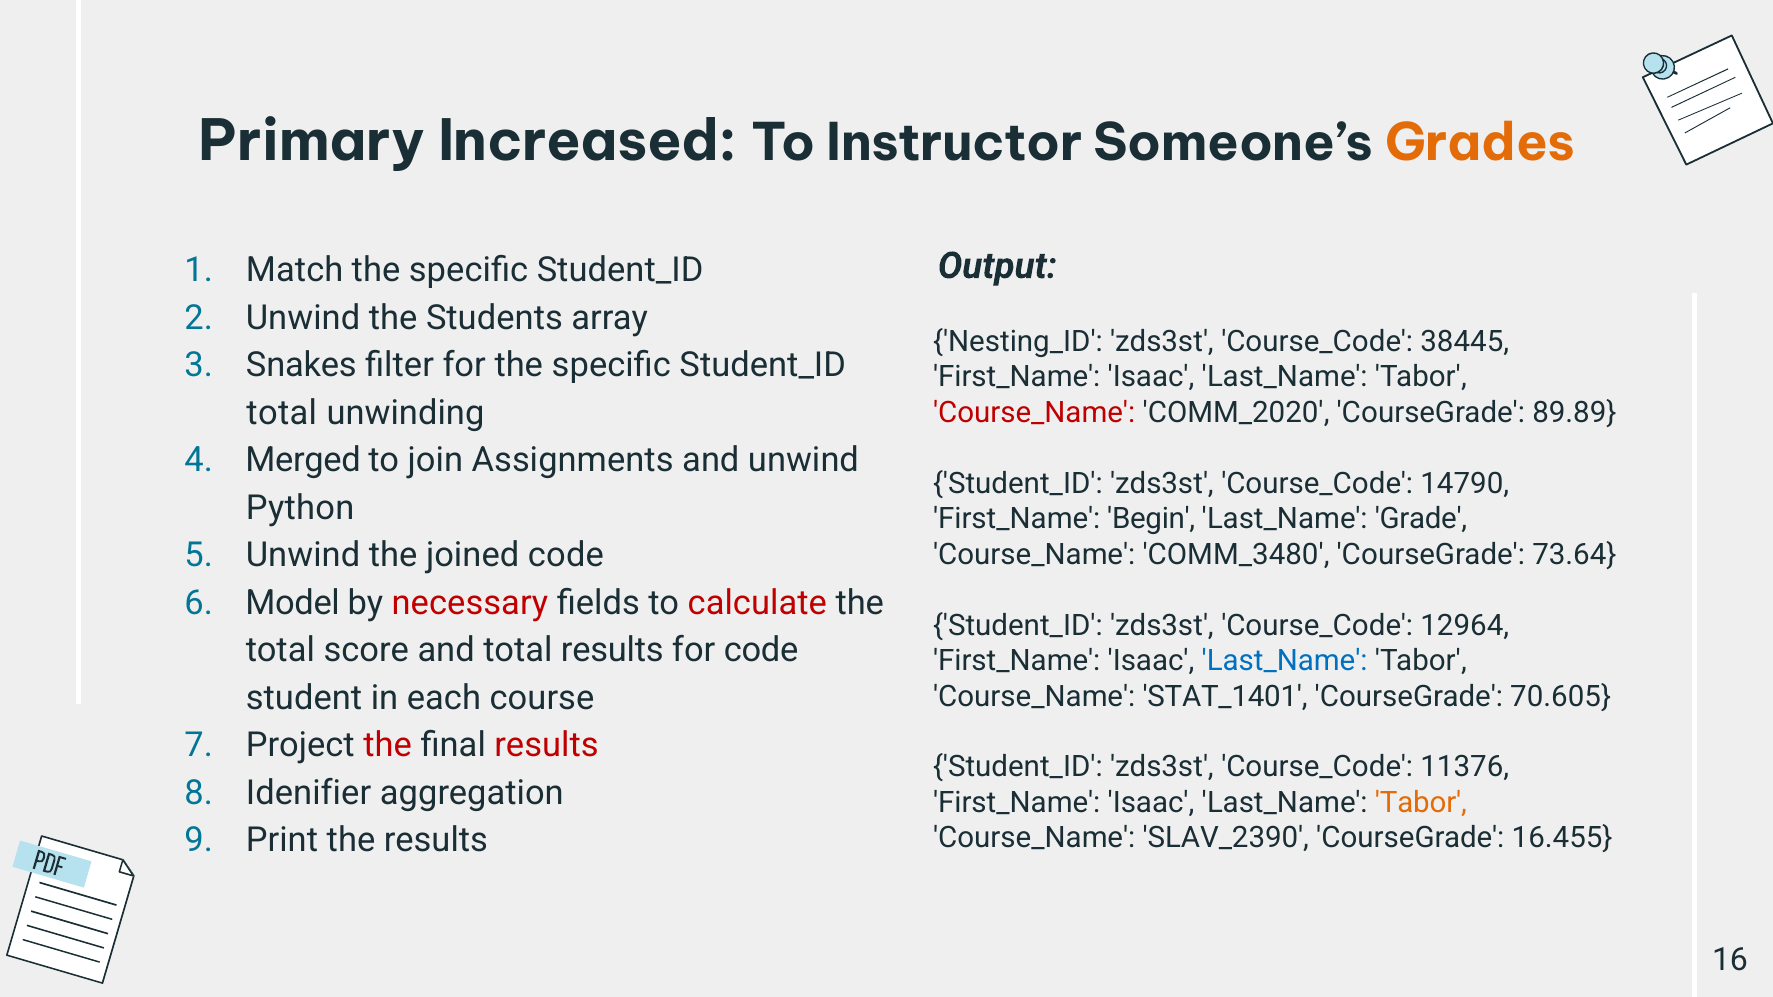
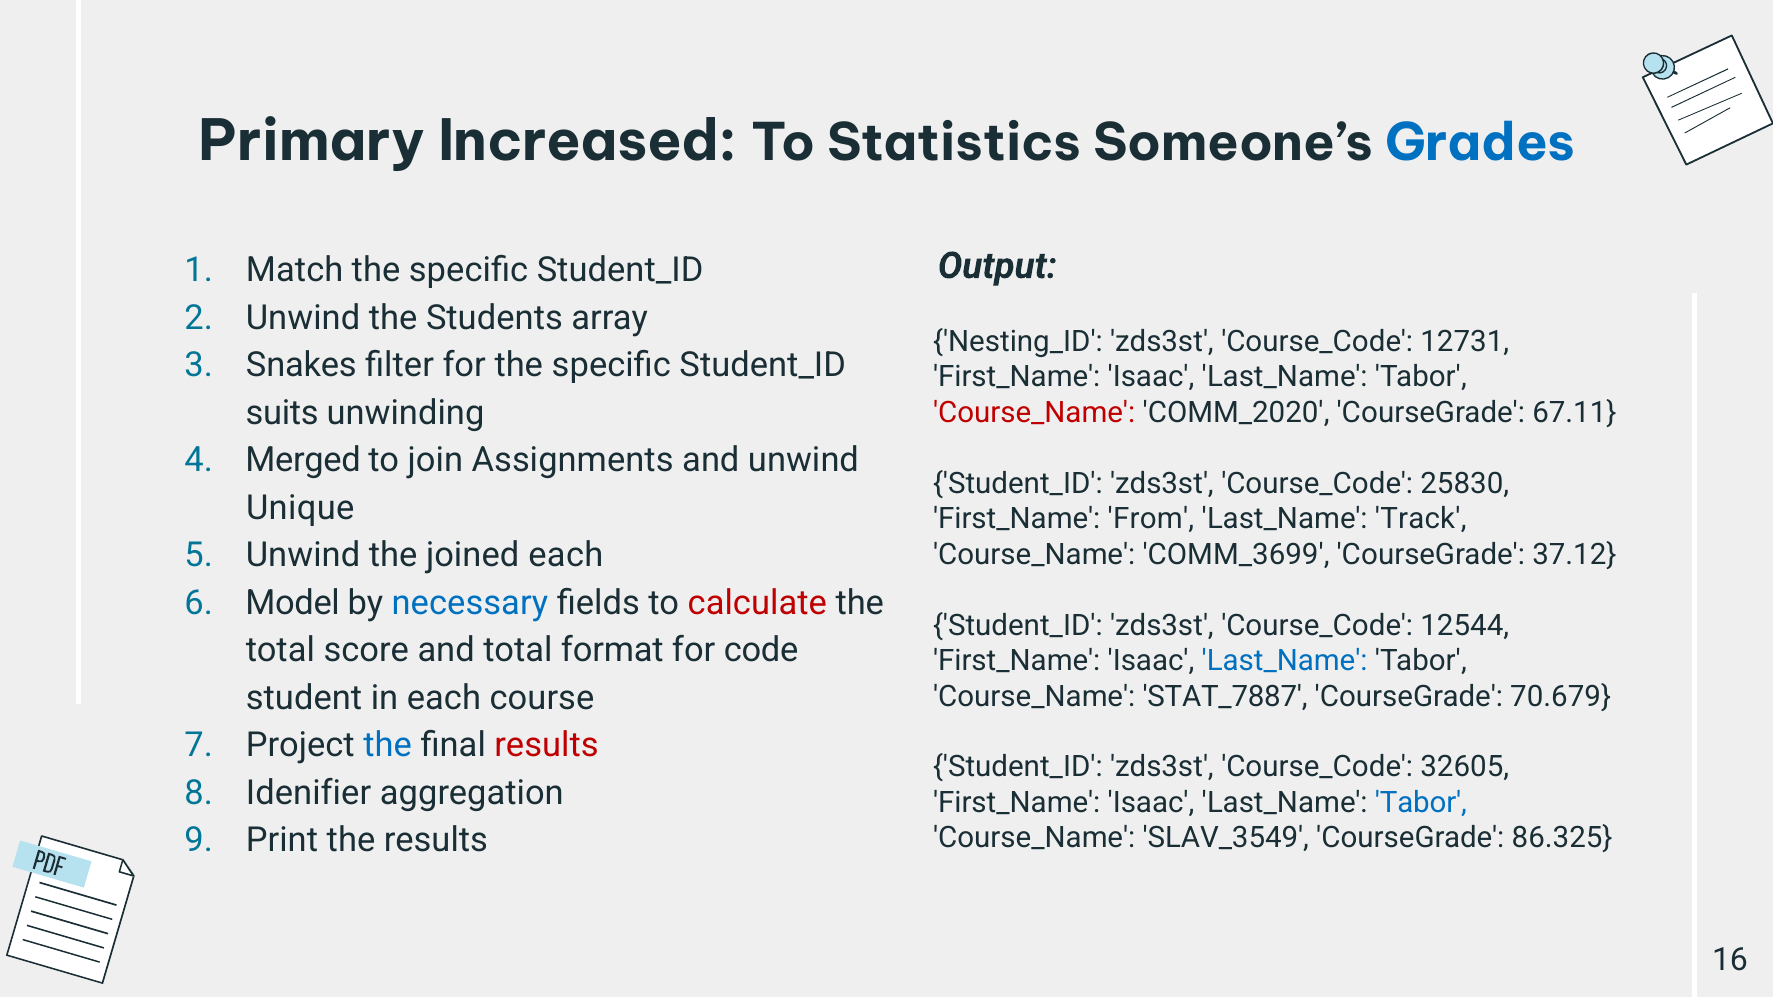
Instructor: Instructor -> Statistics (954, 144)
Grades colour: orange -> blue (1480, 144)
38445: 38445 -> 12731 (1465, 342)
total: total -> suits (282, 413)
89.89: 89.89 -> 67.11 (1574, 413)
14790: 14790 -> 25830 (1465, 484)
Python: Python -> Unique (300, 508)
Begin: Begin -> From (1151, 519)
Grade: Grade -> Track (1421, 519)
joined code: code -> each (566, 556)
COMM_3480: COMM_3480 -> COMM_3699 (1236, 555)
73.64: 73.64 -> 37.12 (1574, 555)
necessary colour: red -> blue (470, 603)
12964: 12964 -> 12544 (1465, 626)
total results: results -> format (612, 651)
STAT_1401: STAT_1401 -> STAT_7887 (1225, 697)
70.605: 70.605 -> 70.679 (1561, 697)
the colour: red -> blue (388, 746)
11376: 11376 -> 32605 (1465, 767)
Tabor colour: orange -> blue (1421, 803)
SLAV_2390: SLAV_2390 -> SLAV_3549 (1226, 838)
16.455: 16.455 -> 86.325 (1562, 838)
